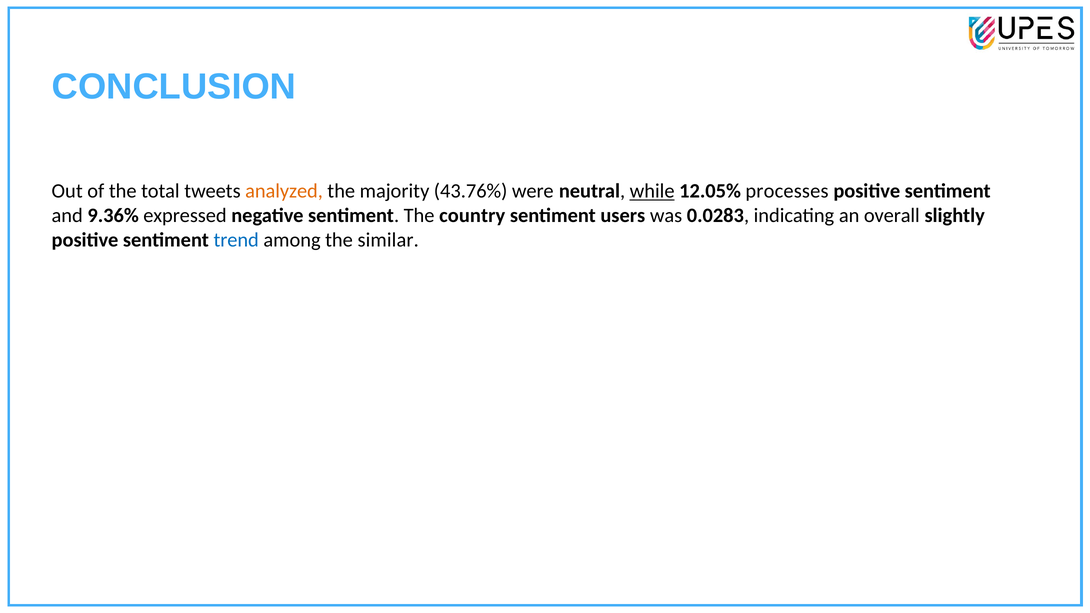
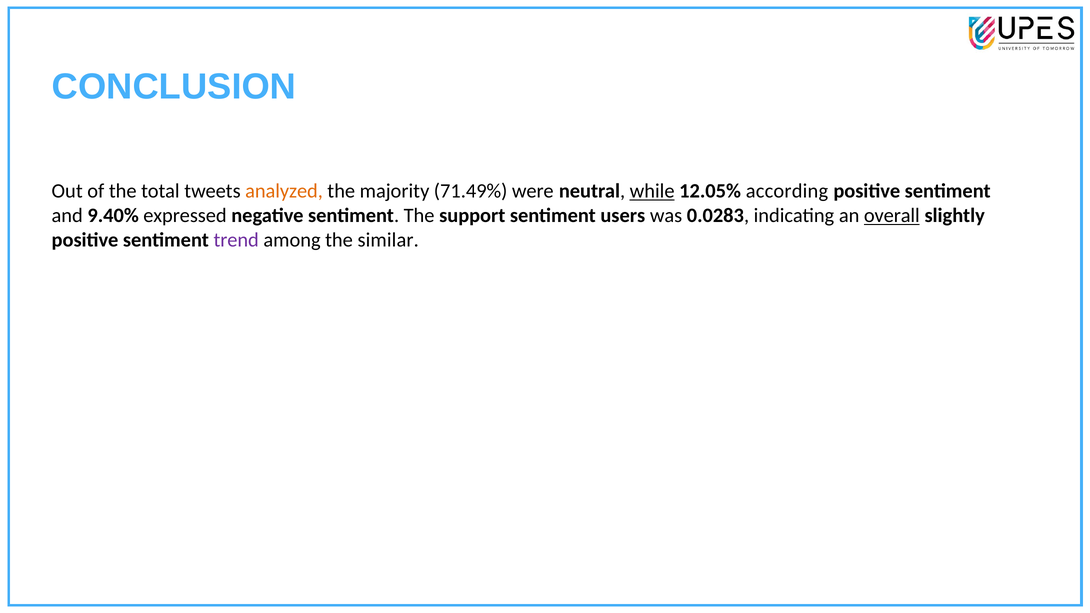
43.76%: 43.76% -> 71.49% (471, 191)
processes: processes -> according (787, 191)
9.36%: 9.36% -> 9.40% (113, 216)
country: country -> support (472, 216)
overall underline: none -> present (892, 216)
trend colour: blue -> purple (236, 240)
